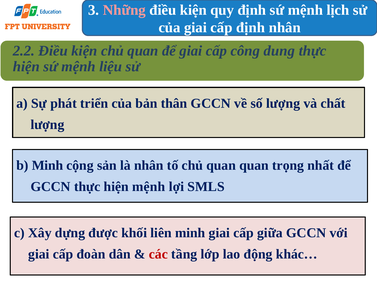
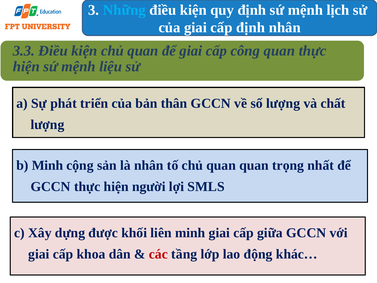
Những colour: pink -> light blue (124, 10)
2.2: 2.2 -> 3.3 (24, 51)
công dung: dung -> quan (279, 51)
hiện mệnh: mệnh -> người (149, 187)
đoàn: đoàn -> khoa (91, 254)
